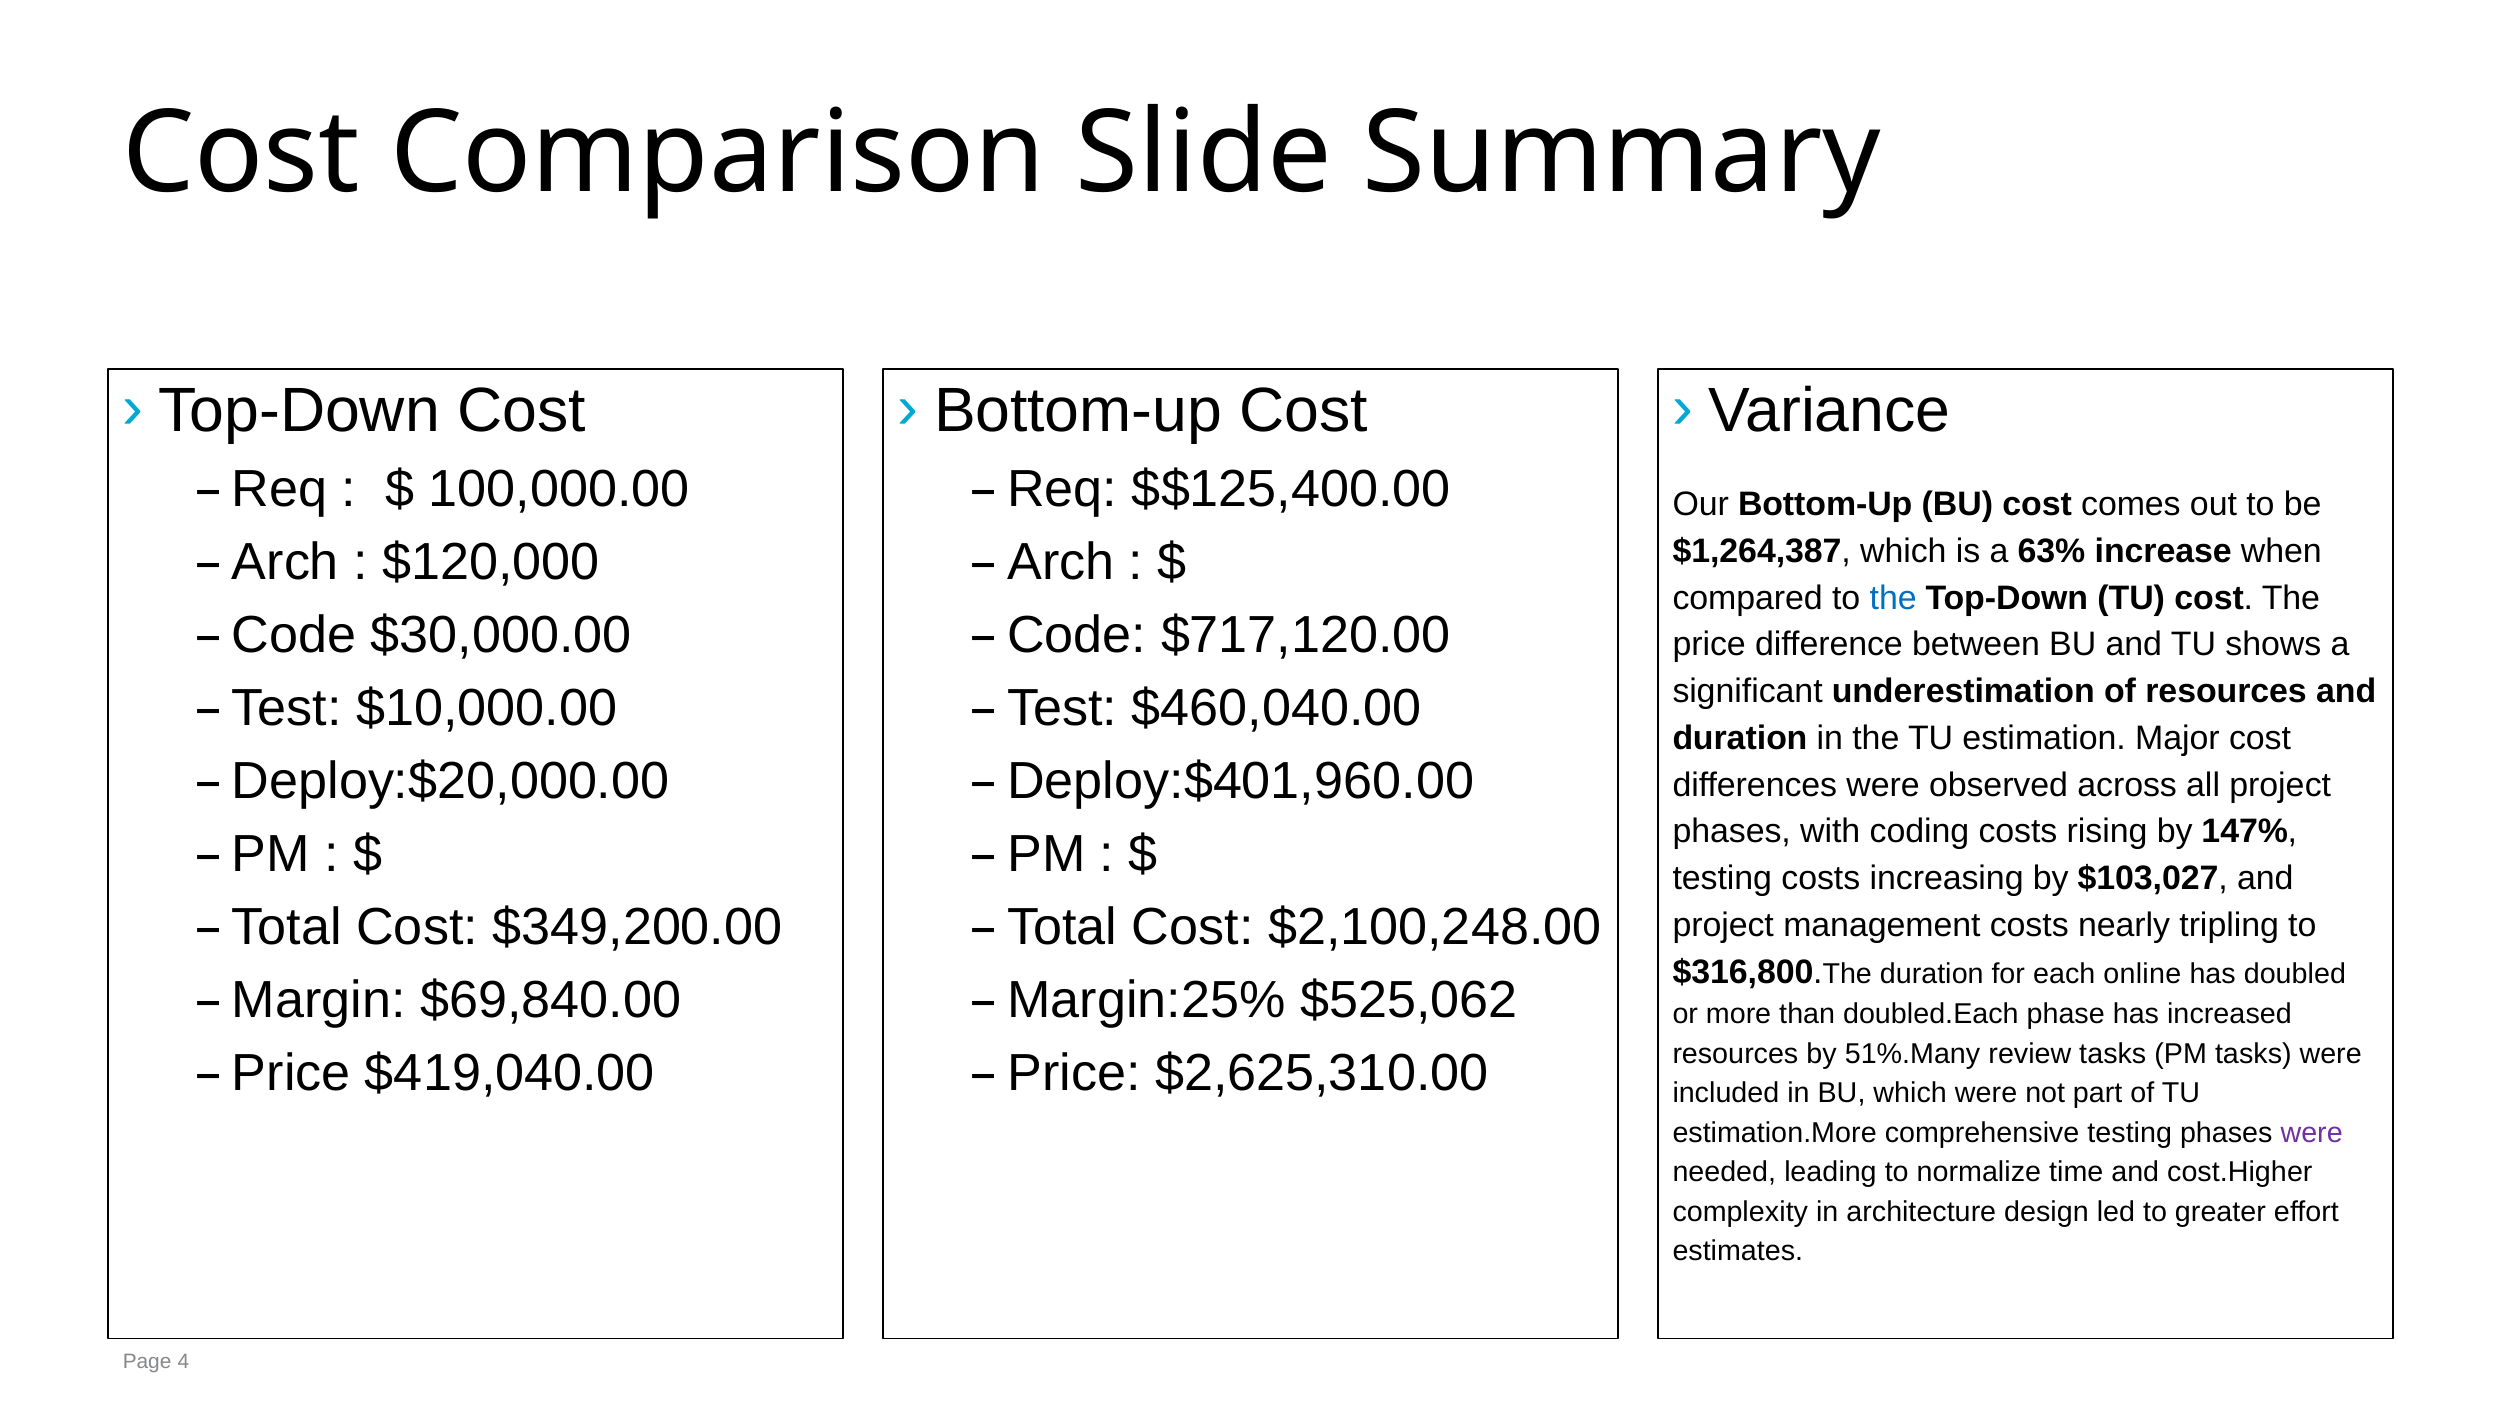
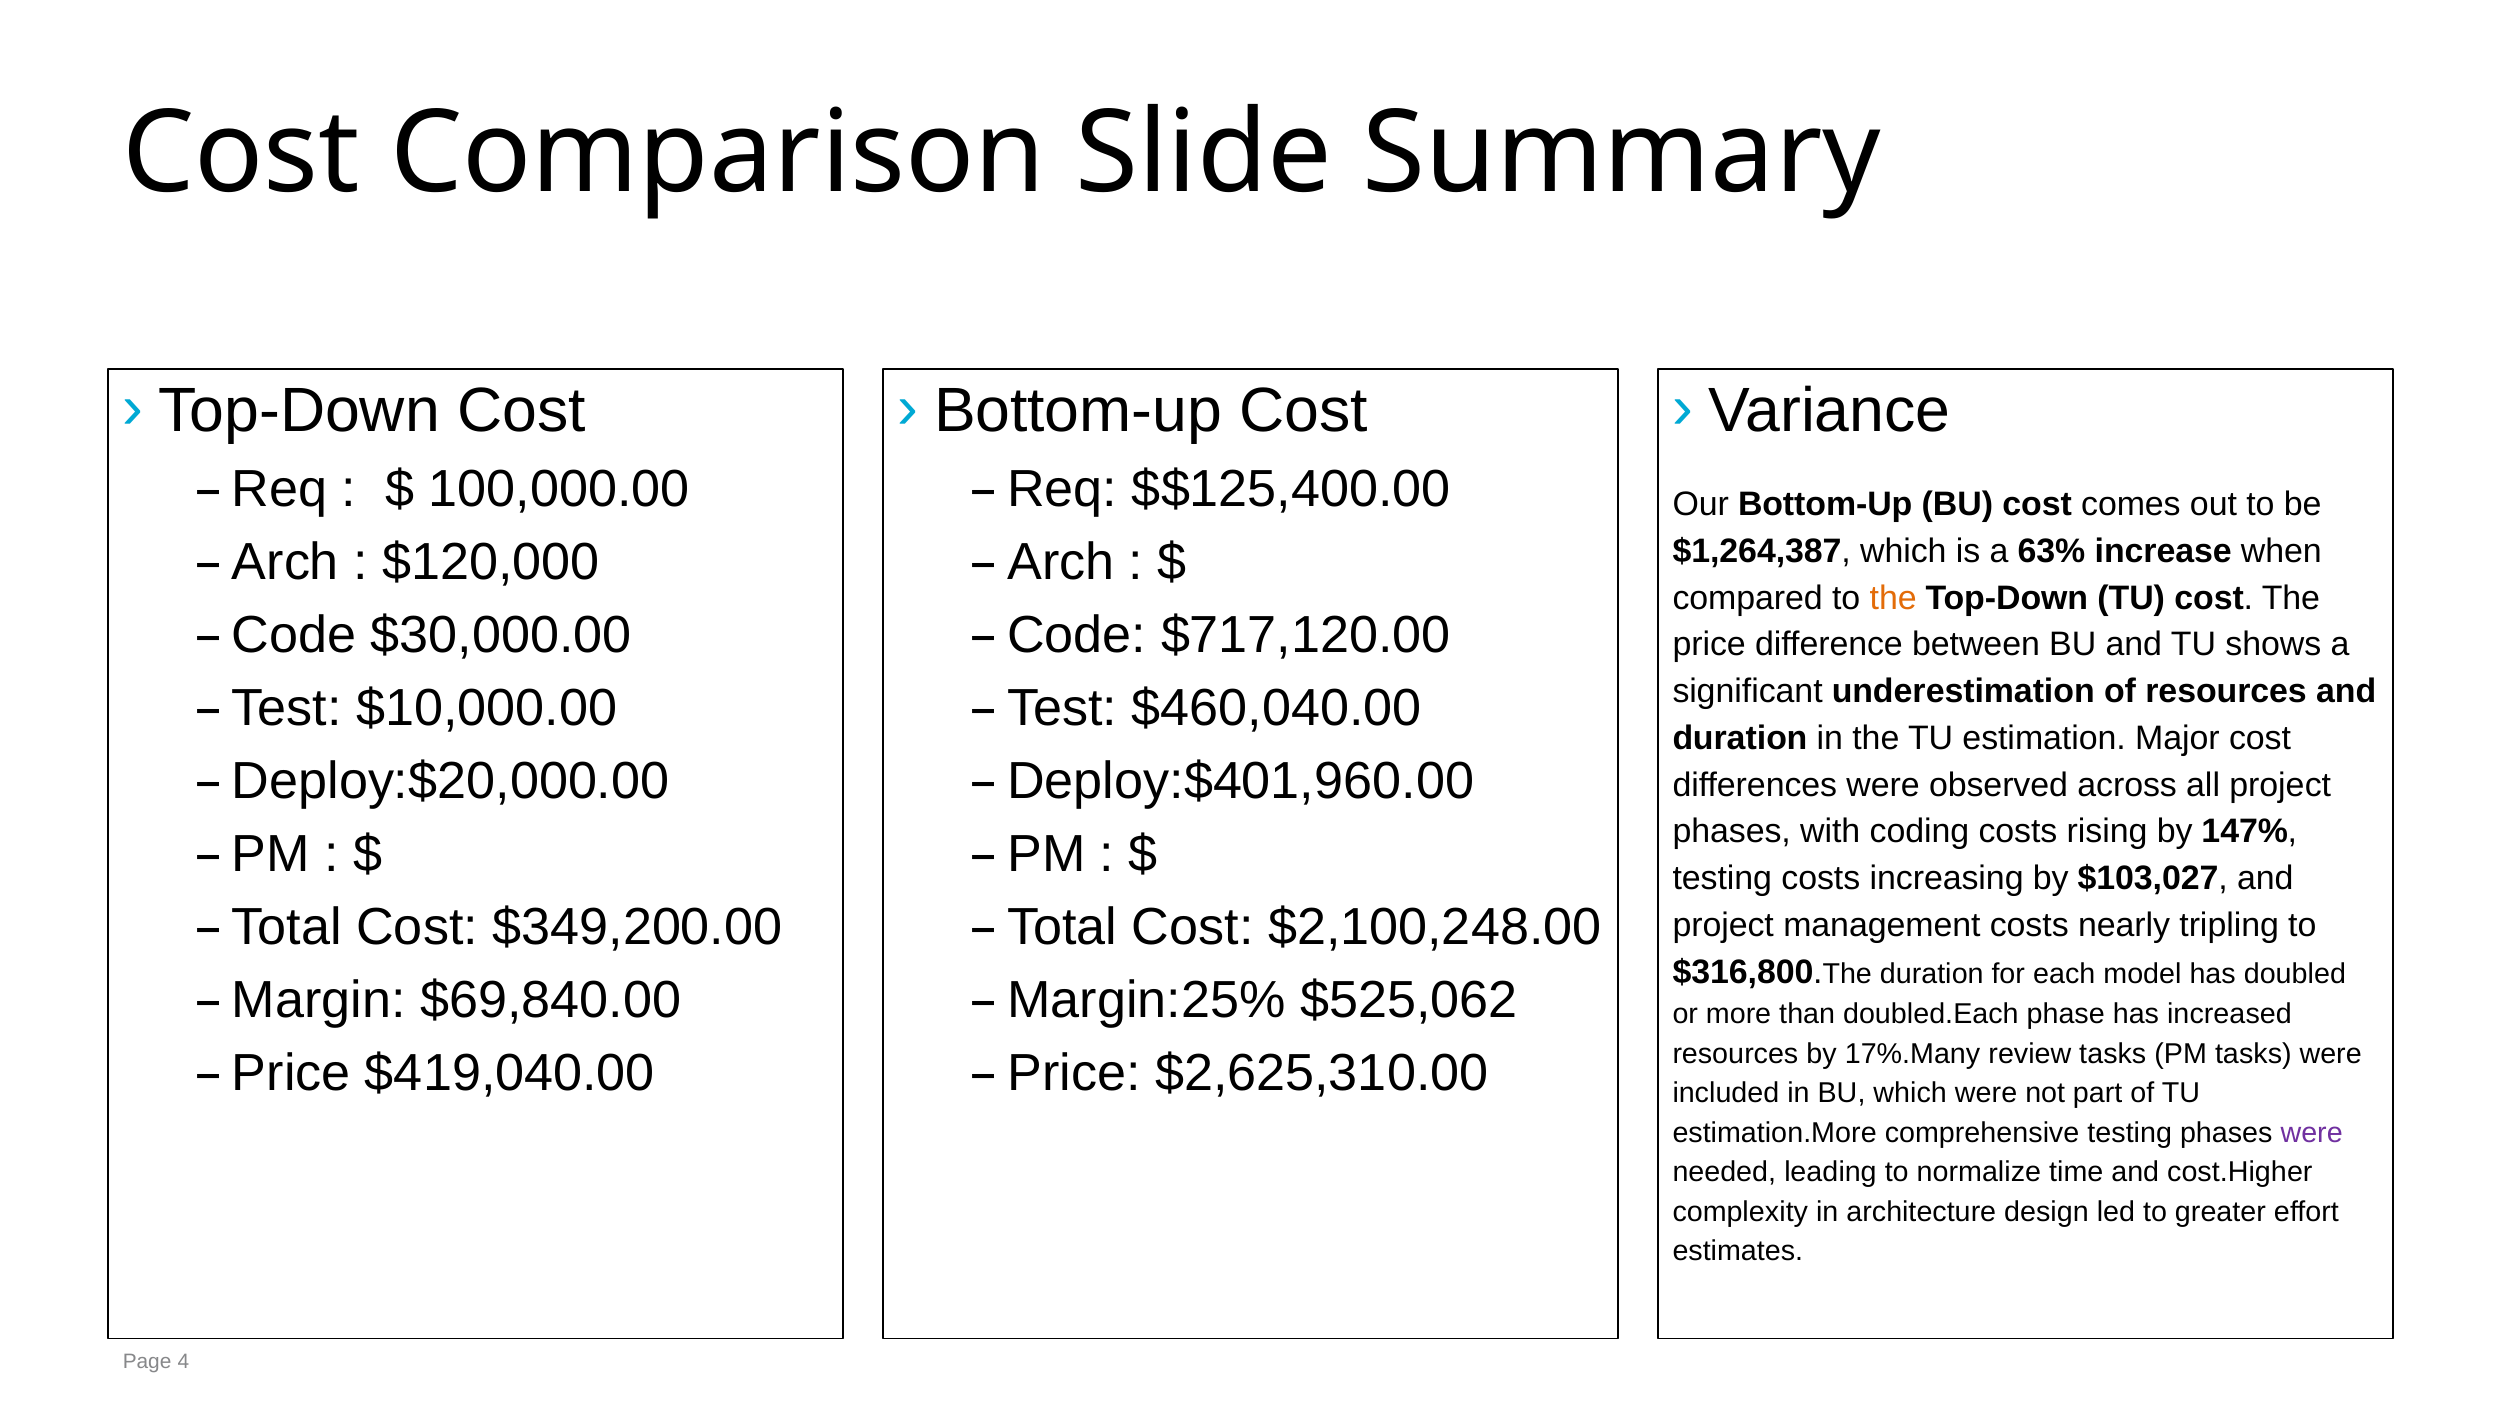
the colour: blue -> orange (1893, 598)
online: online -> model (2142, 974)
51%.Many: 51%.Many -> 17%.Many (1913, 1054)
